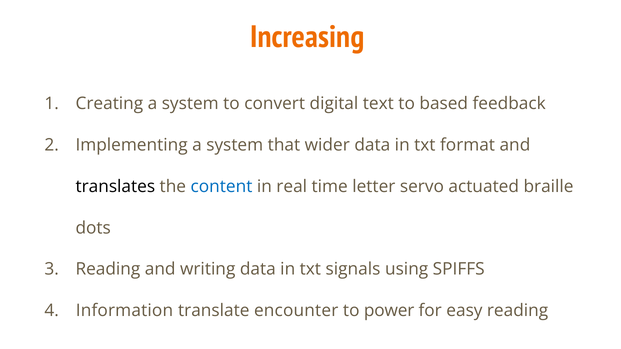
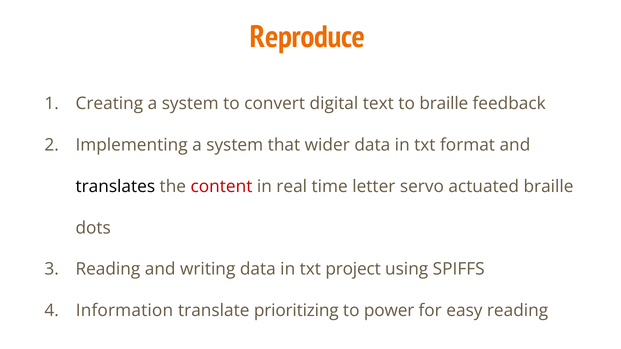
Increasing: Increasing -> Reproduce (307, 37)
to based: based -> braille (444, 104)
content colour: blue -> red (221, 187)
signals: signals -> project (353, 270)
encounter: encounter -> prioritizing (296, 311)
